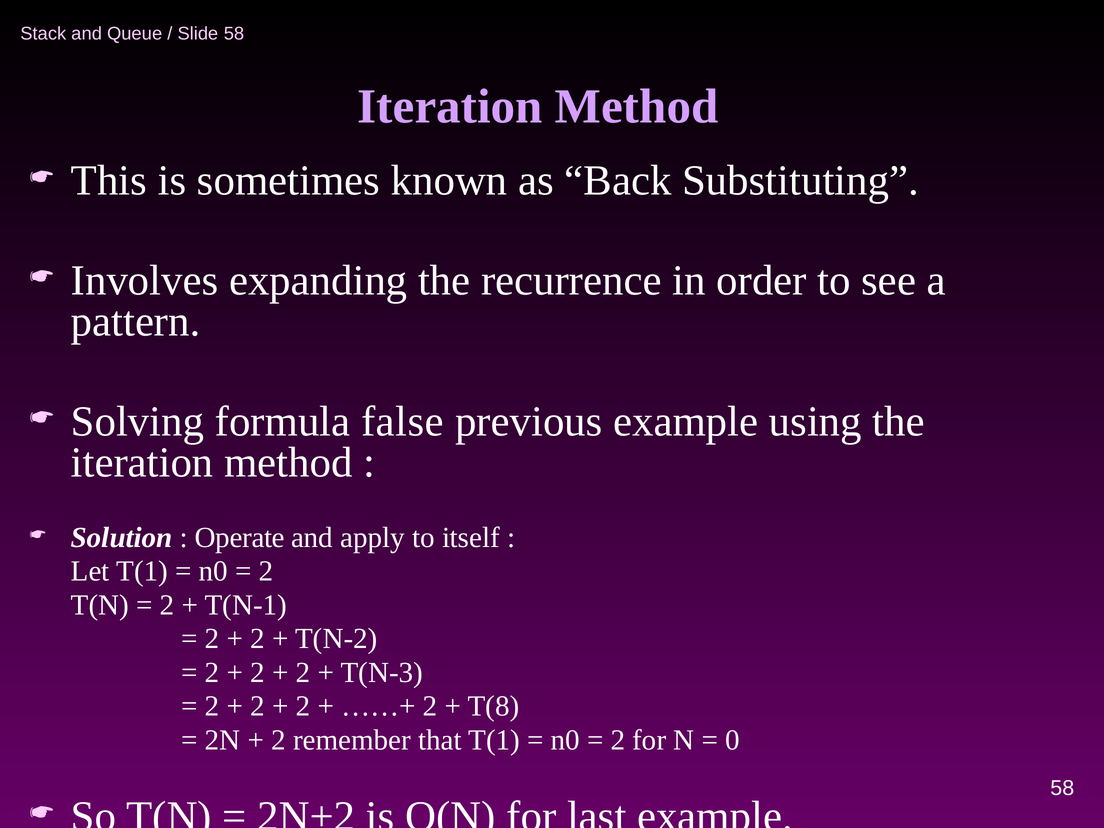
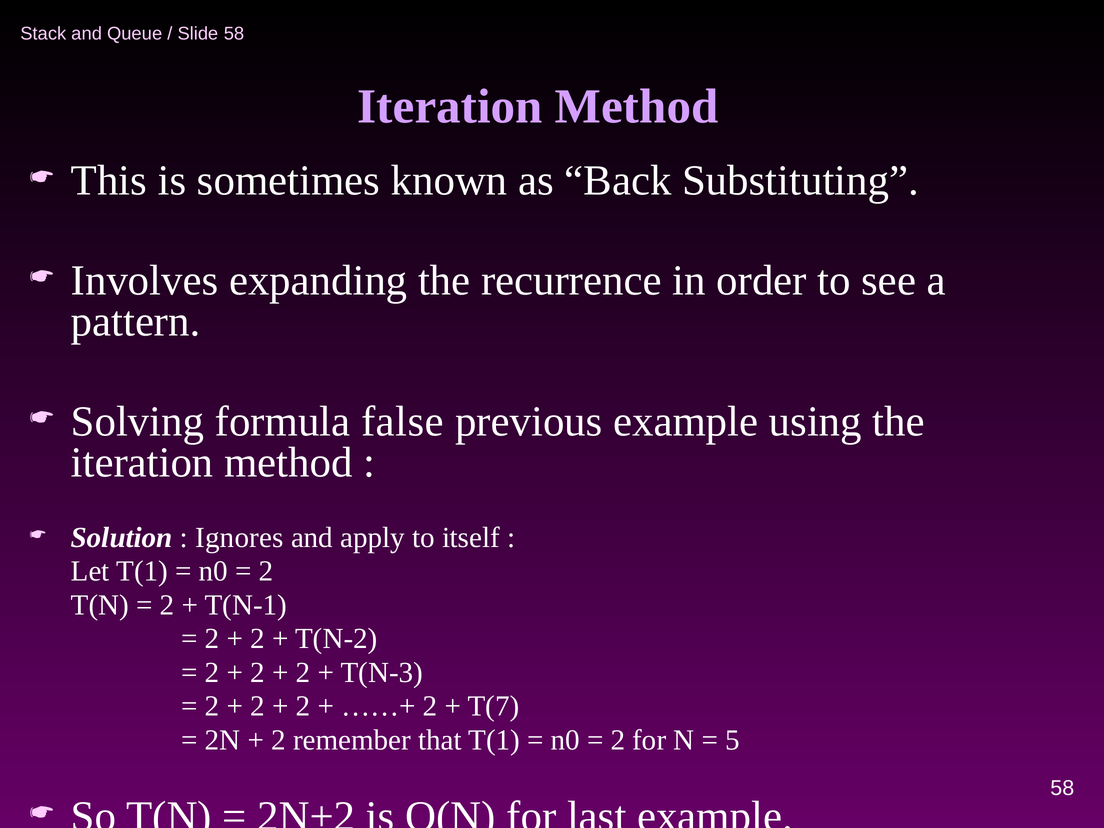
Operate: Operate -> Ignores (239, 537)
T(8: T(8 -> T(7 (493, 706)
0: 0 -> 5 (733, 740)
